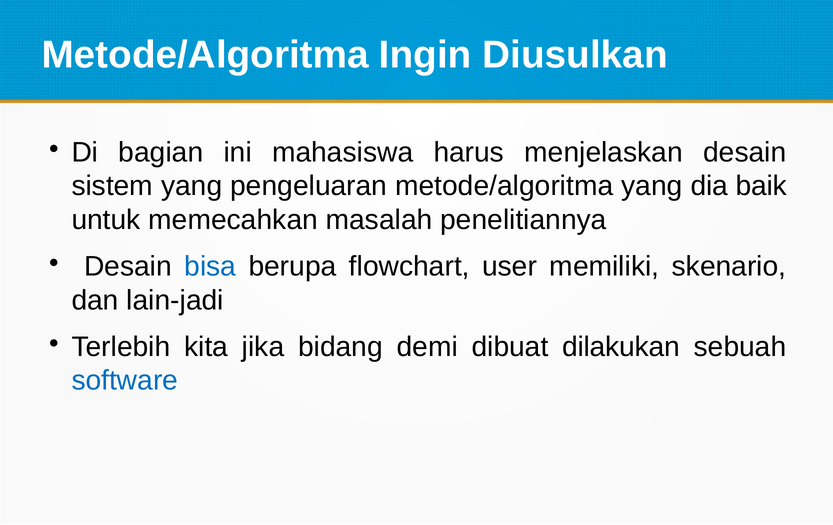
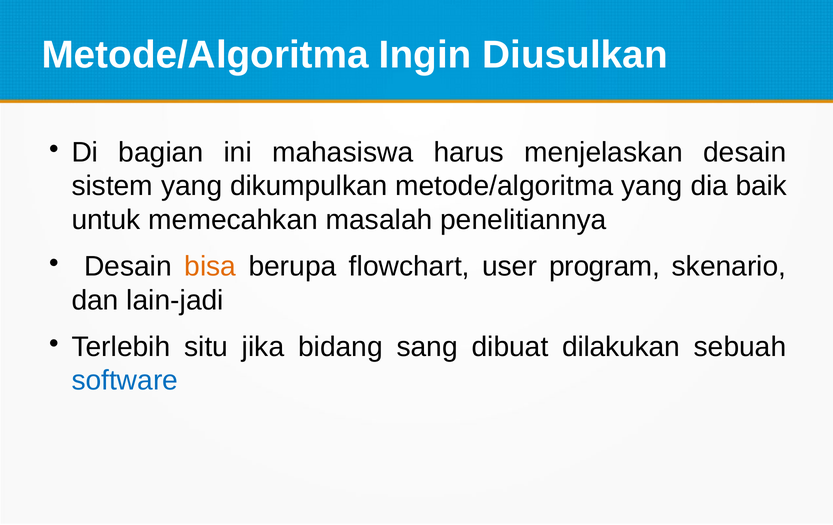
pengeluaran: pengeluaran -> dikumpulkan (309, 186)
bisa colour: blue -> orange (210, 266)
memiliki: memiliki -> program (605, 266)
kita: kita -> situ (206, 347)
demi: demi -> sang (427, 347)
